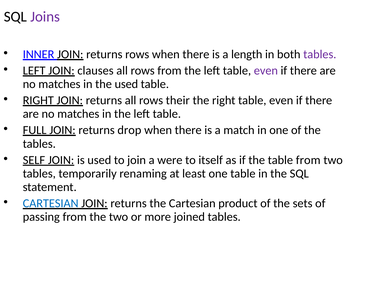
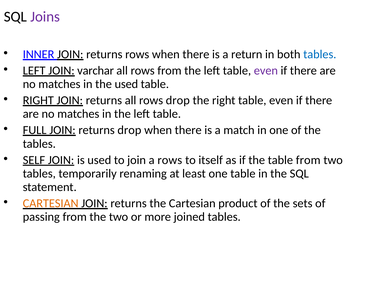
length: length -> return (247, 54)
tables colour: purple -> blue (320, 54)
clauses: clauses -> varchar (96, 71)
rows their: their -> drop (178, 100)
a were: were -> rows (170, 160)
CARTESIAN colour: blue -> orange (51, 203)
